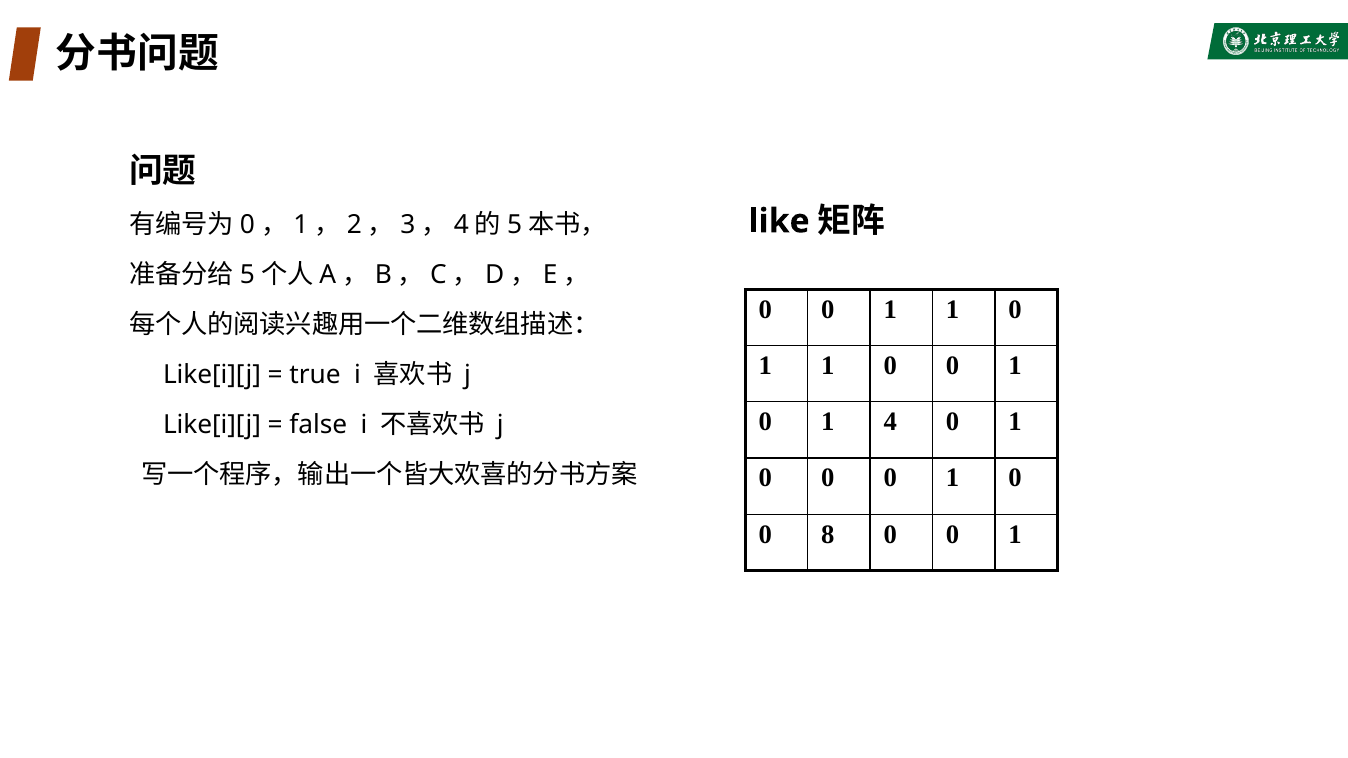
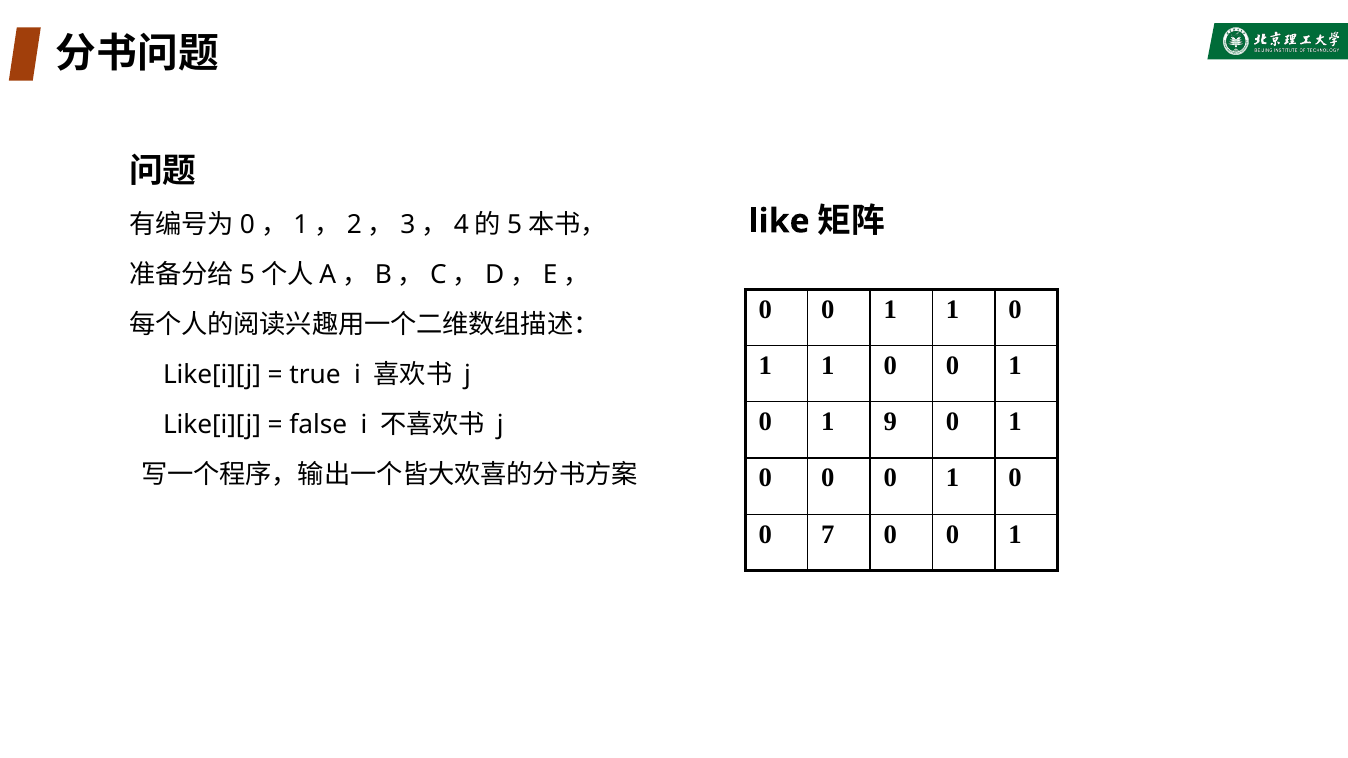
1 4: 4 -> 9 (890, 422)
8: 8 -> 7 (828, 534)
